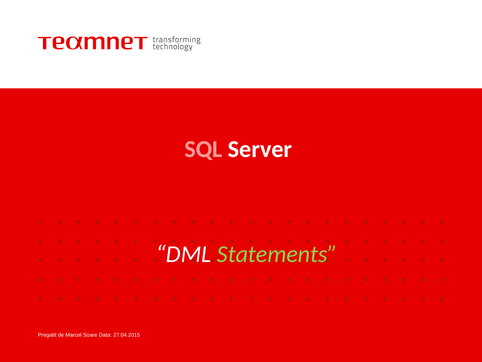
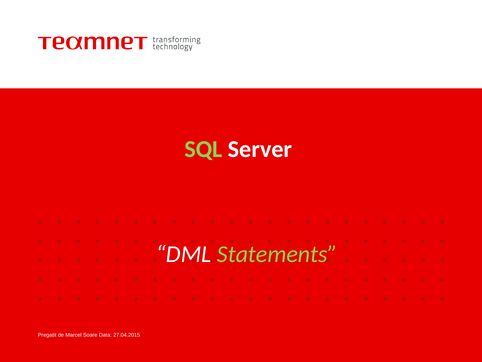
SQL colour: pink -> light green (203, 149)
